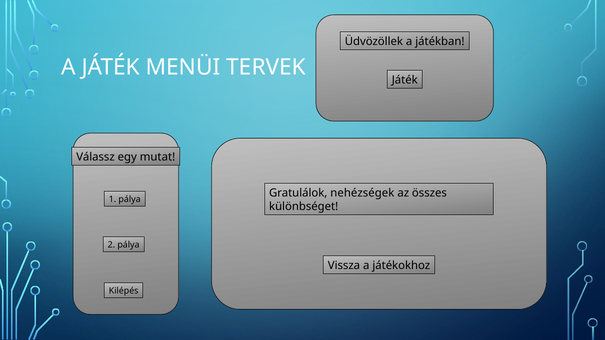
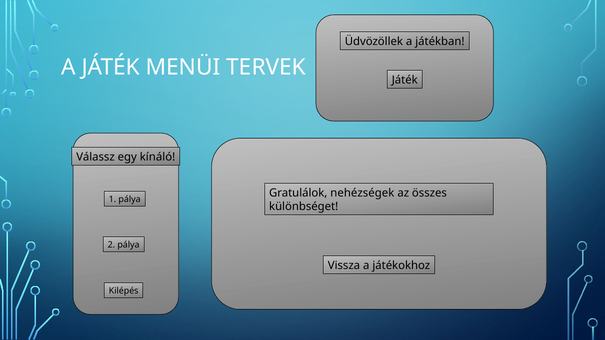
mutat: mutat -> kínáló (158, 157)
